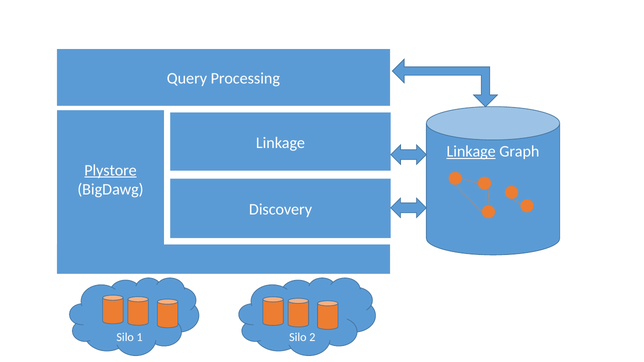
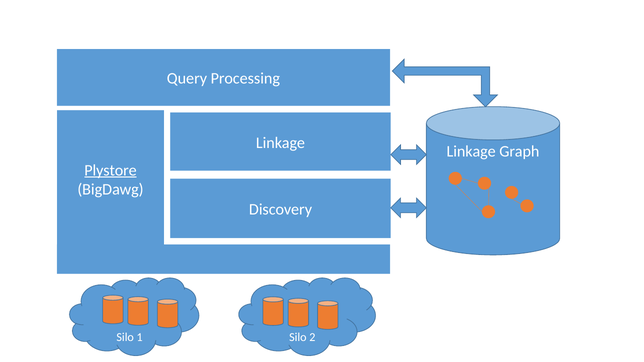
Linkage underline: present -> none (471, 152)
